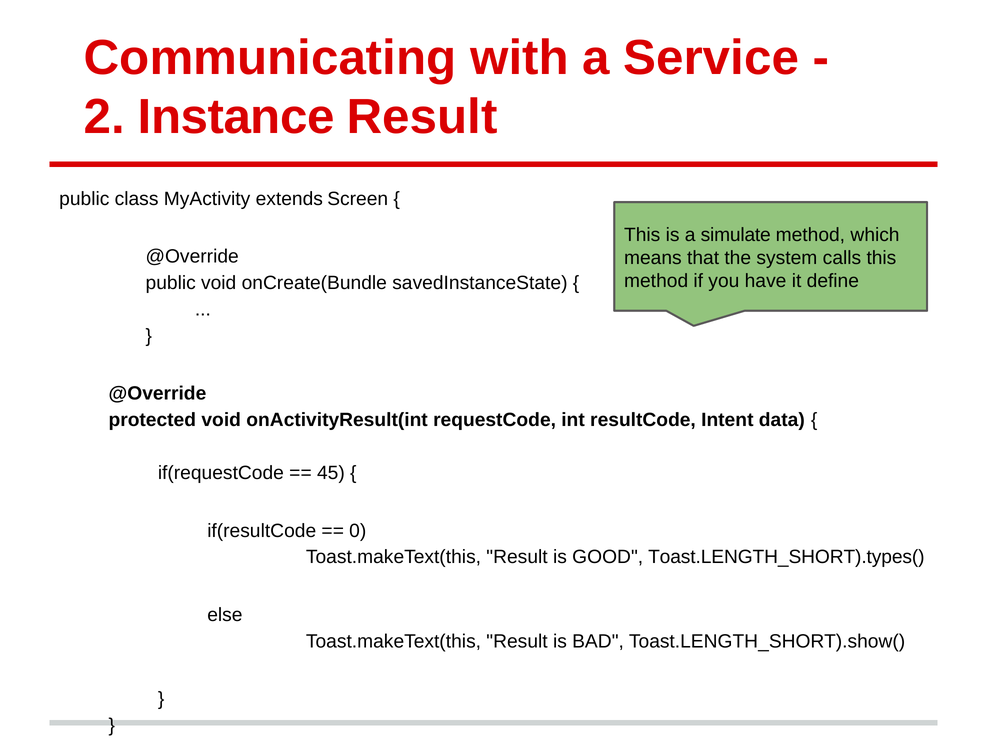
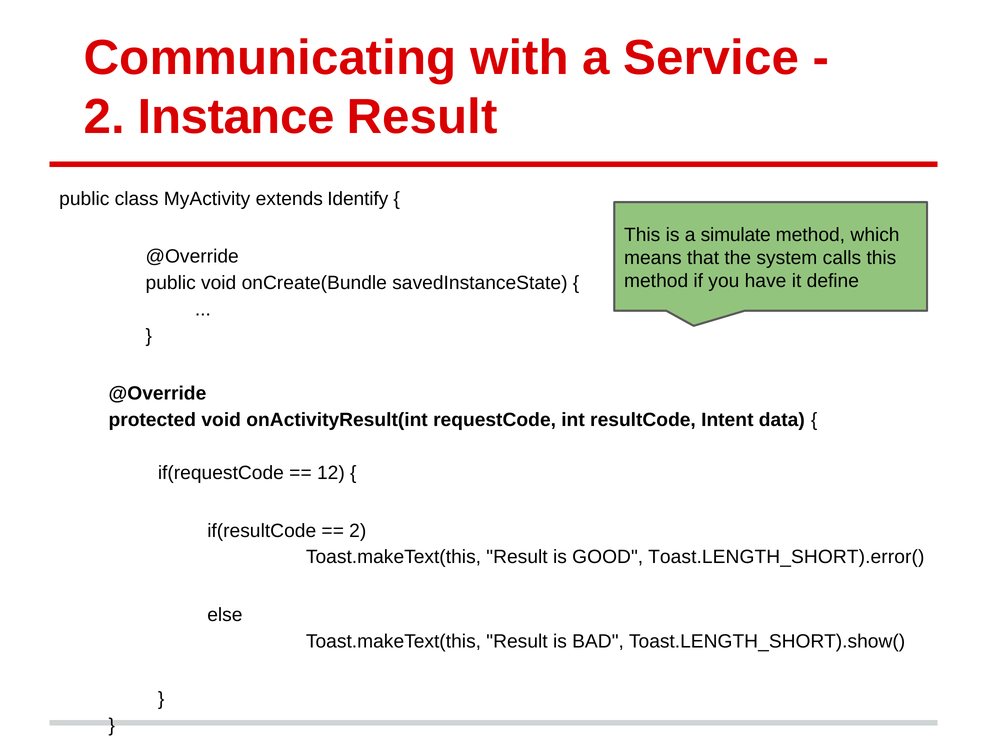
Screen: Screen -> Identify (358, 199)
45: 45 -> 12 (331, 473)
0: 0 -> 2 (358, 531)
Toast.LENGTH_SHORT).types(: Toast.LENGTH_SHORT).types( -> Toast.LENGTH_SHORT).error( (786, 557)
